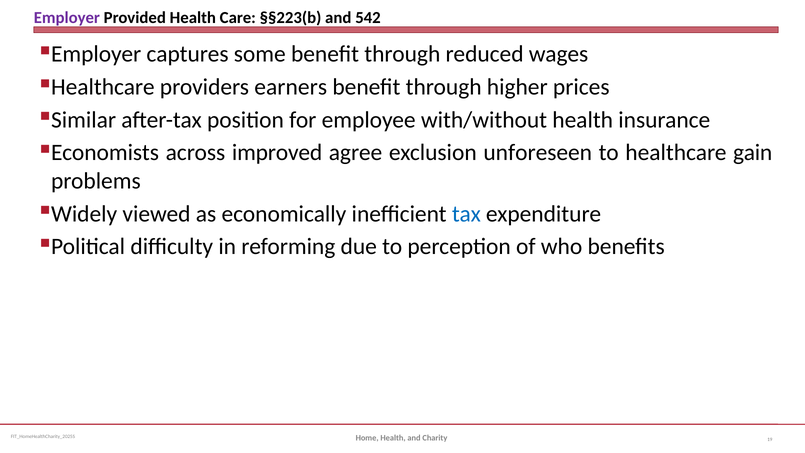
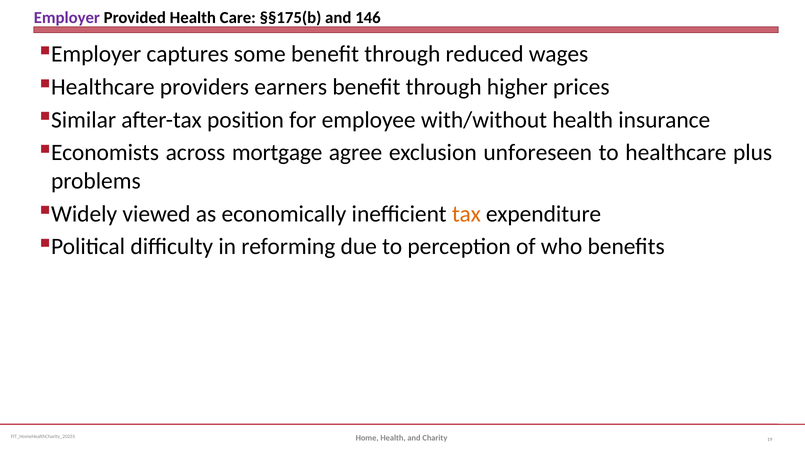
§§223(b: §§223(b -> §§175(b (291, 18)
542: 542 -> 146 (368, 18)
improved: improved -> mortgage (277, 153)
gain: gain -> plus (753, 153)
tax colour: blue -> orange (466, 214)
